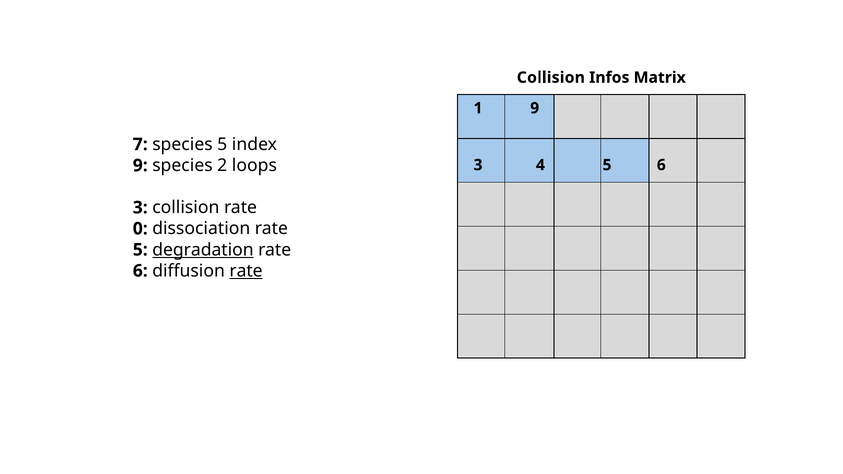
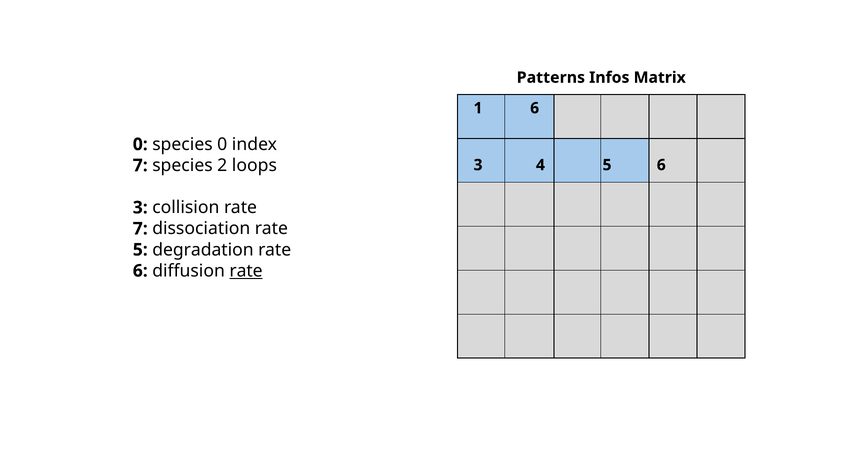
Collision: Collision -> Patterns (551, 78)
1 9: 9 -> 6 (535, 108)
7: 7 -> 0 (140, 144)
species 5: 5 -> 0 (222, 144)
9: 9 -> 7 (140, 166)
0: 0 -> 7 (140, 229)
degradation underline: present -> none (203, 250)
